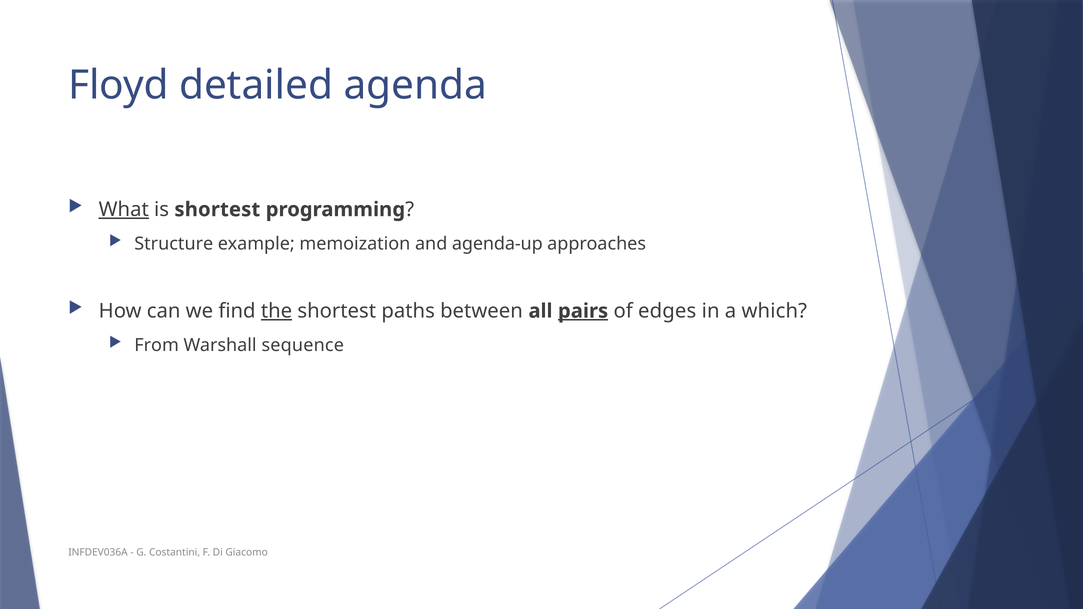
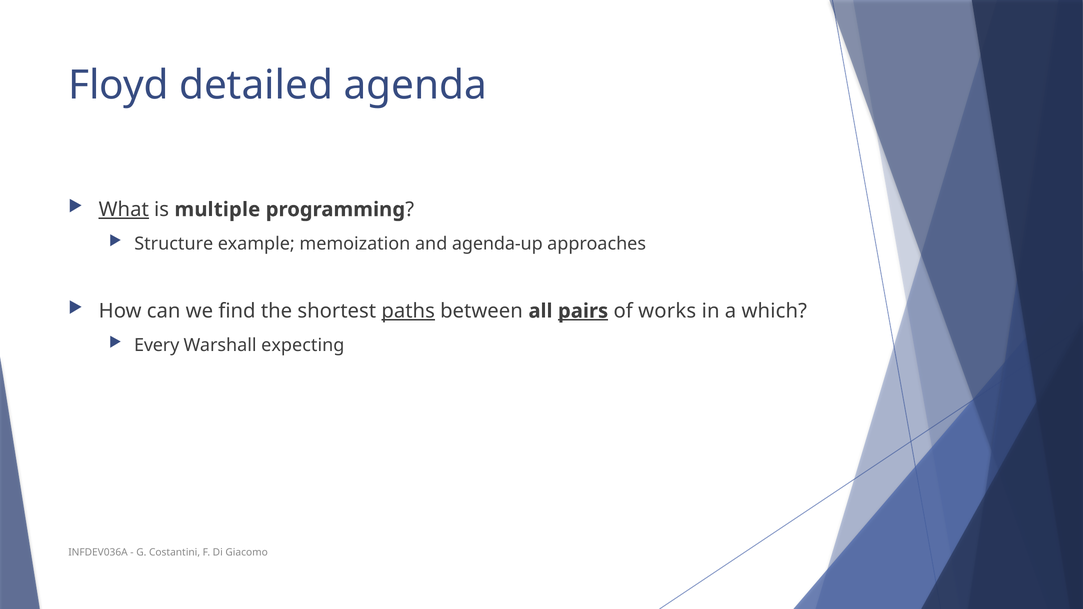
is shortest: shortest -> multiple (217, 210)
the underline: present -> none (277, 311)
paths underline: none -> present (408, 311)
edges: edges -> works (667, 311)
From: From -> Every (157, 345)
sequence: sequence -> expecting (303, 345)
